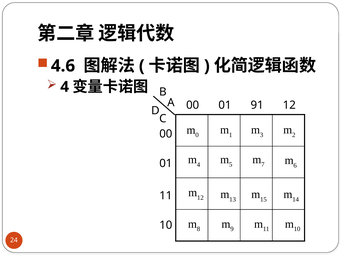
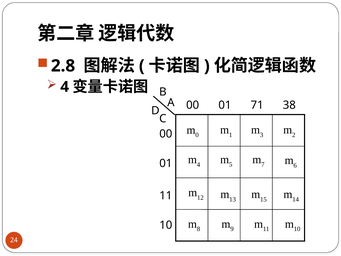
4.6: 4.6 -> 2.8 (63, 66)
91: 91 -> 71 (257, 105)
01 12: 12 -> 38 (289, 105)
